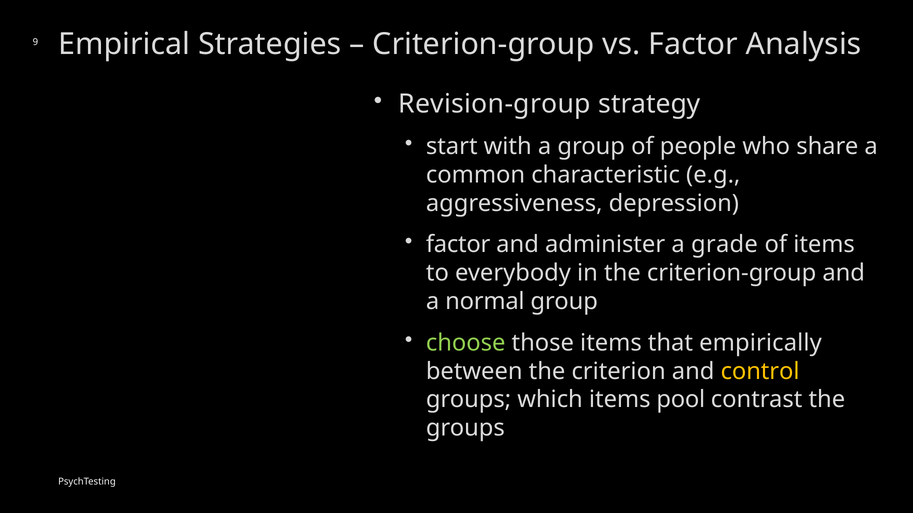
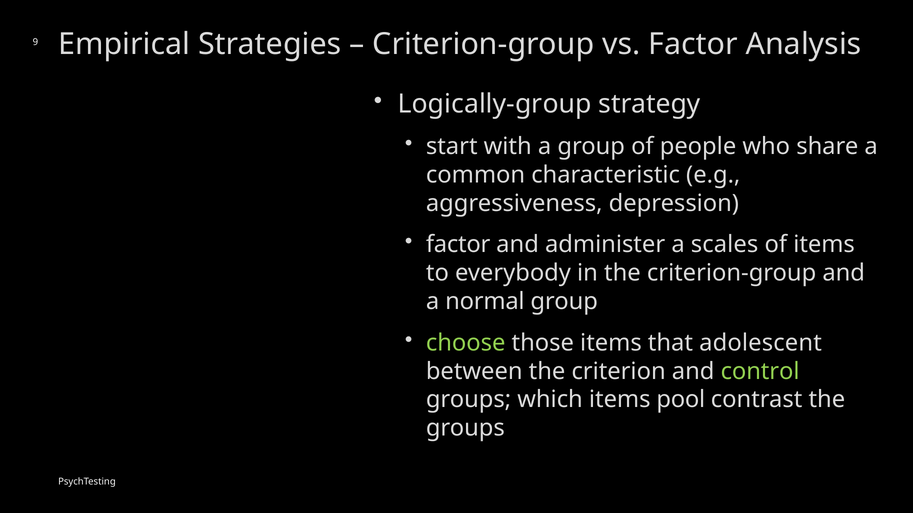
Revision-group: Revision-group -> Logically-group (495, 104)
grade: grade -> scales (725, 245)
empirically: empirically -> adolescent (760, 343)
control colour: yellow -> light green (760, 372)
